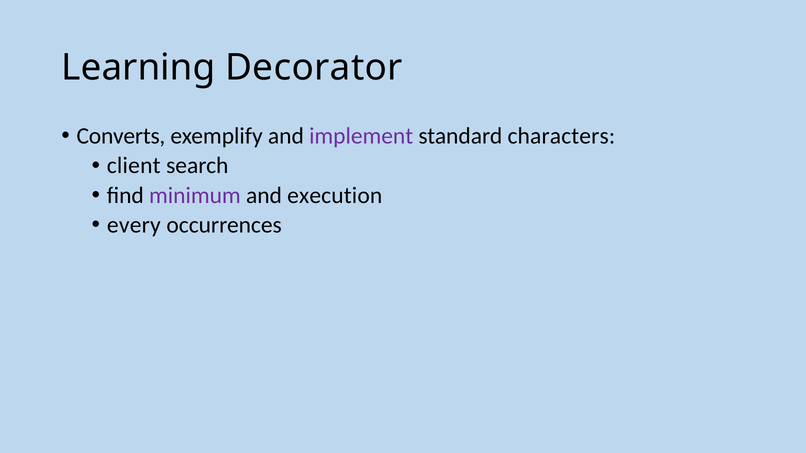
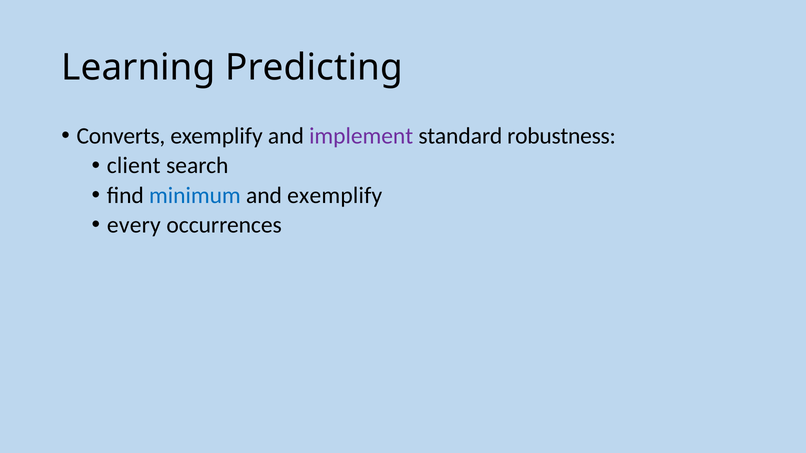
Decorator: Decorator -> Predicting (314, 68)
characters: characters -> robustness (562, 136)
minimum colour: purple -> blue (195, 195)
and execution: execution -> exemplify (335, 195)
